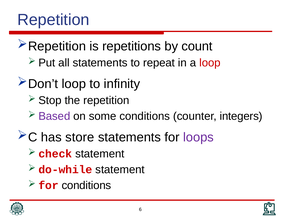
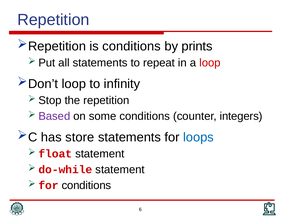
is repetitions: repetitions -> conditions (132, 46)
count: count -> prints (197, 46)
loops colour: purple -> blue (198, 137)
check: check -> float (55, 154)
